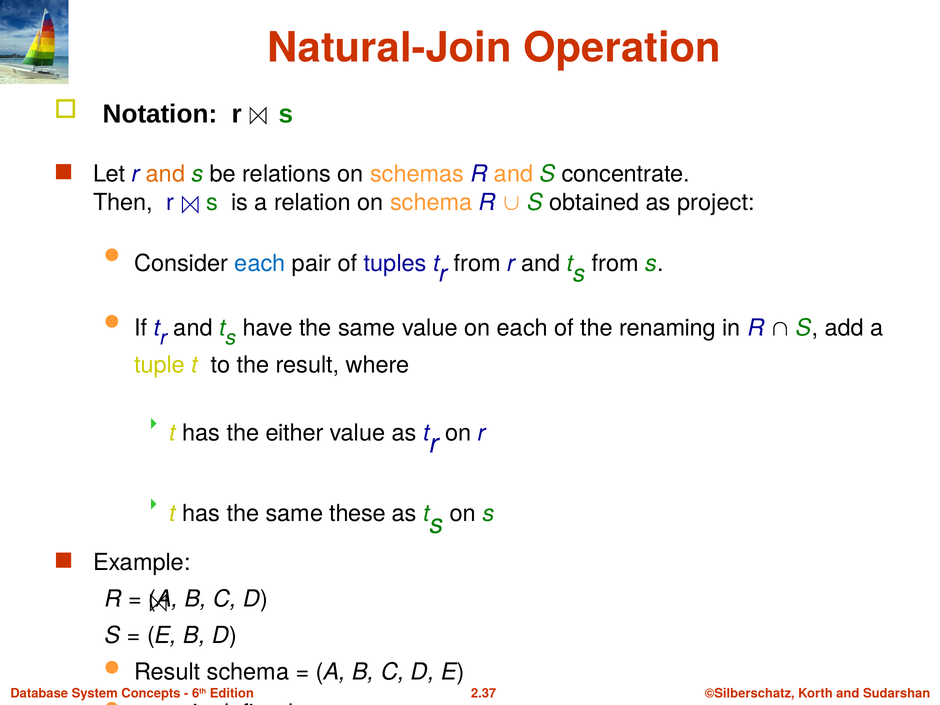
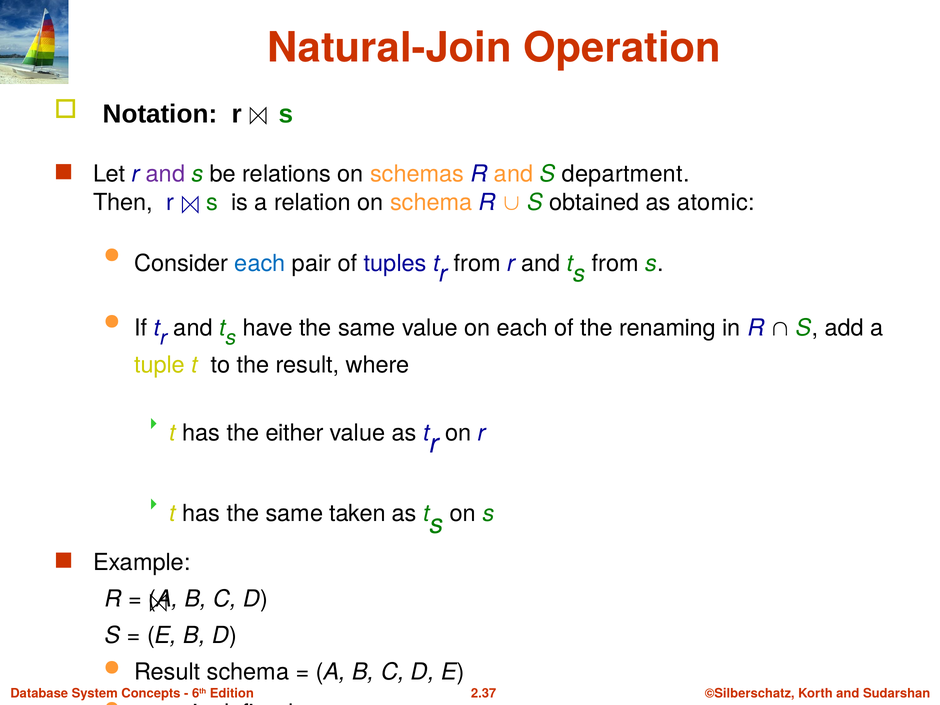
and colour: orange -> purple (166, 174)
concentrate: concentrate -> department (626, 174)
project: project -> atomic (716, 202)
these: these -> taken (358, 514)
